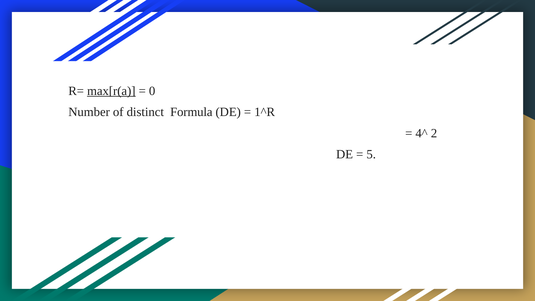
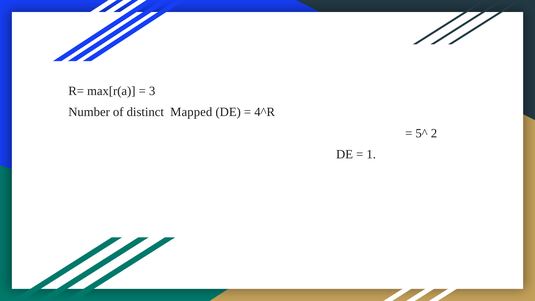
max[r(a underline: present -> none (111, 91)
0: 0 -> 3 (152, 91)
Formula: Formula -> Mapped (191, 112)
1^R: 1^R -> 4^R (265, 112)
4^: 4^ -> 5^ (422, 133)
5: 5 -> 1 (371, 154)
